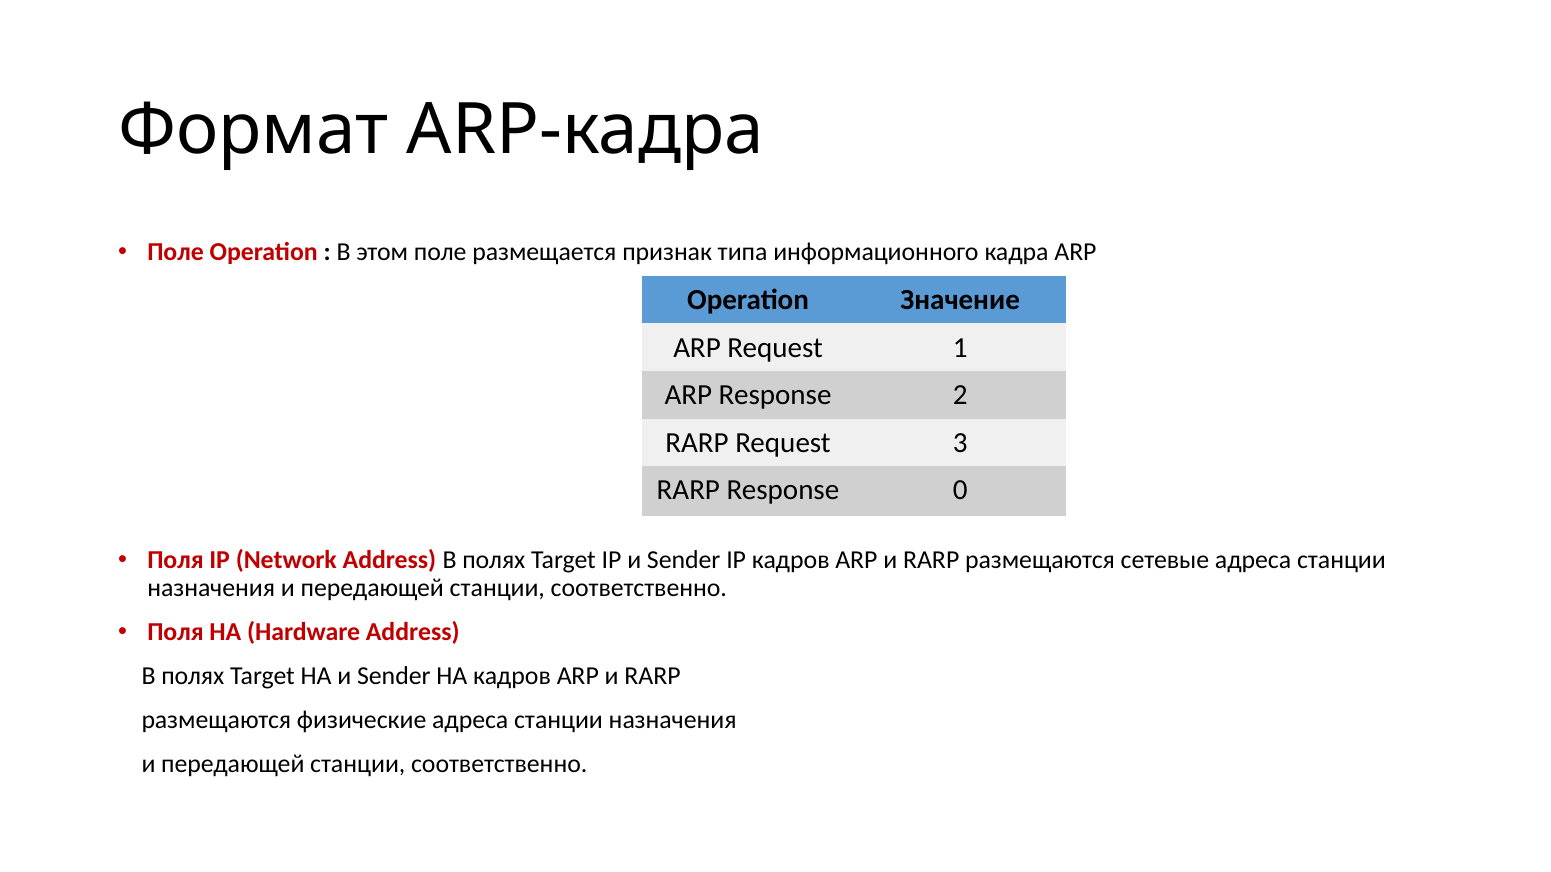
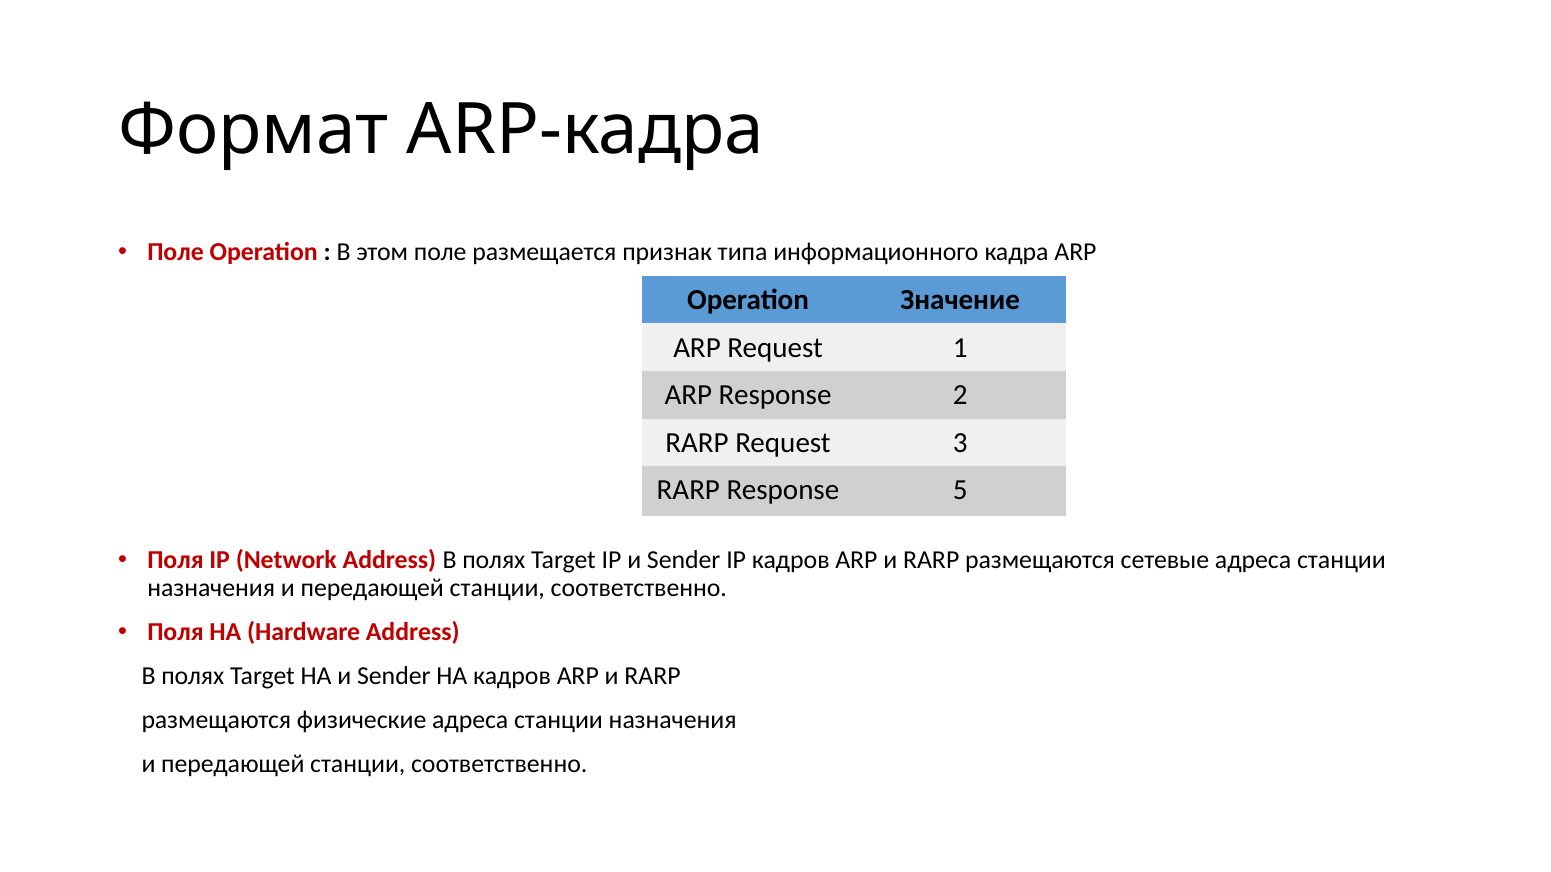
0: 0 -> 5 (960, 491)
